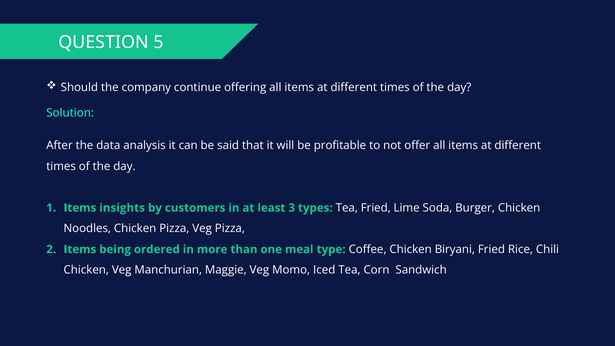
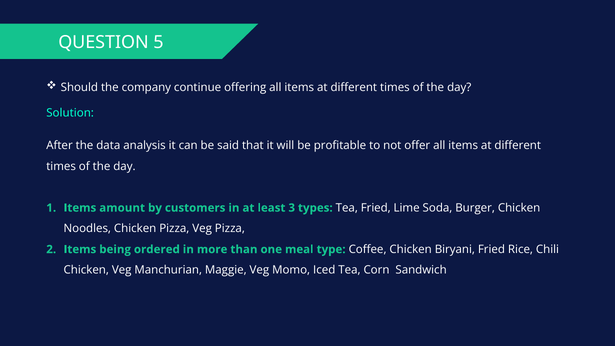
insights: insights -> amount (122, 208)
